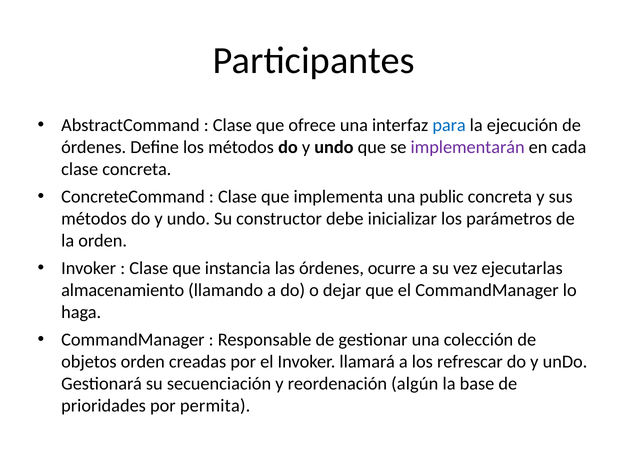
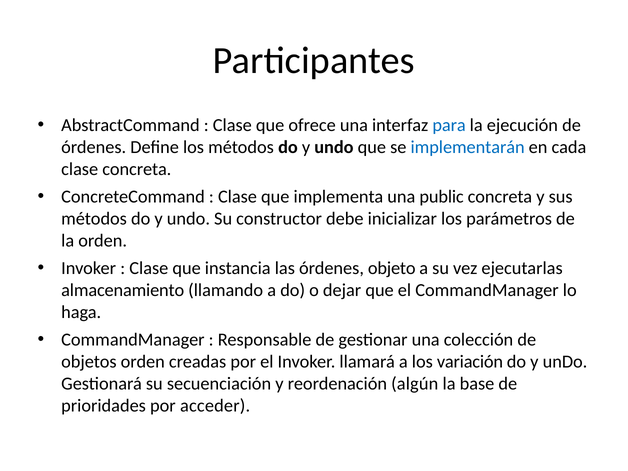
implementarán colour: purple -> blue (468, 147)
ocurre: ocurre -> objeto (392, 268)
refrescar: refrescar -> variación (470, 362)
permita: permita -> acceder (215, 406)
